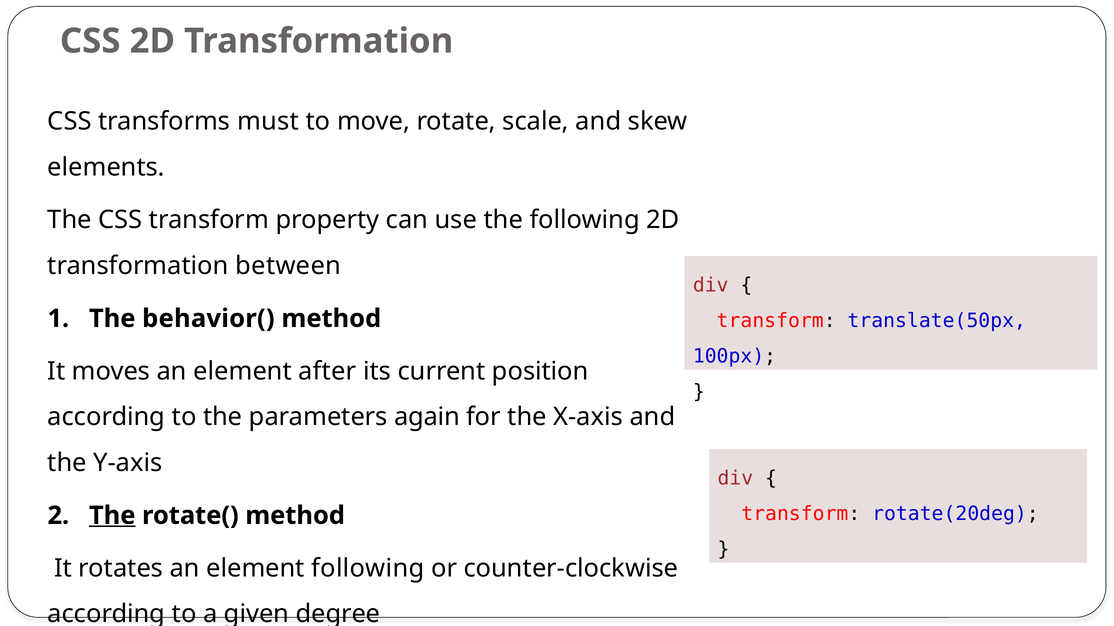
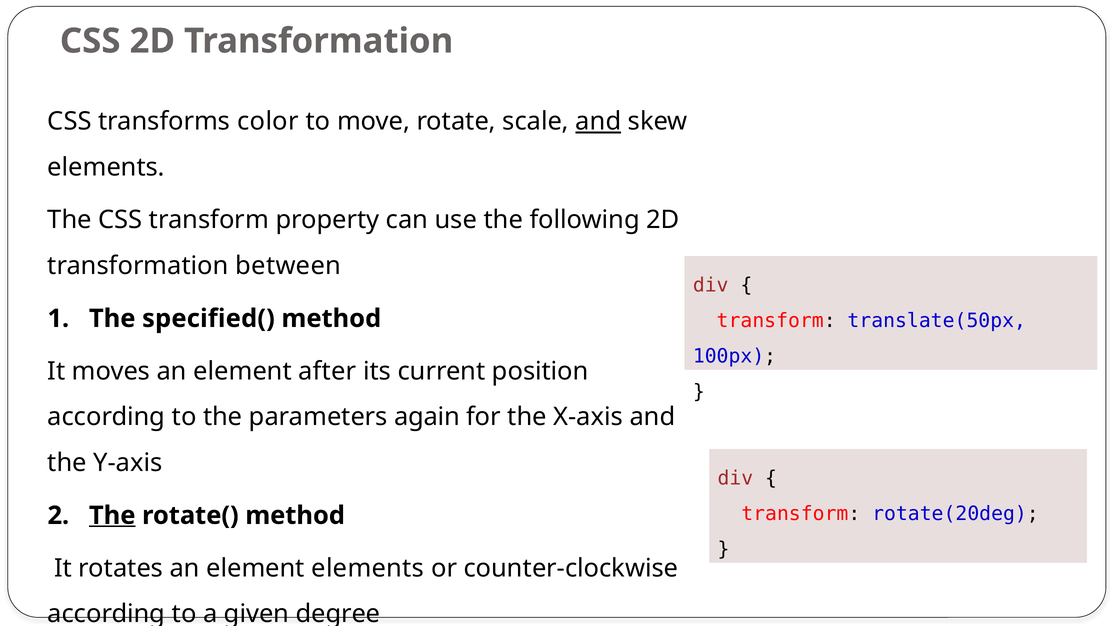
must: must -> color (268, 122)
and underline: none -> present (598, 122)
behavior(: behavior( -> specified( (208, 319)
element following: following -> elements (368, 569)
